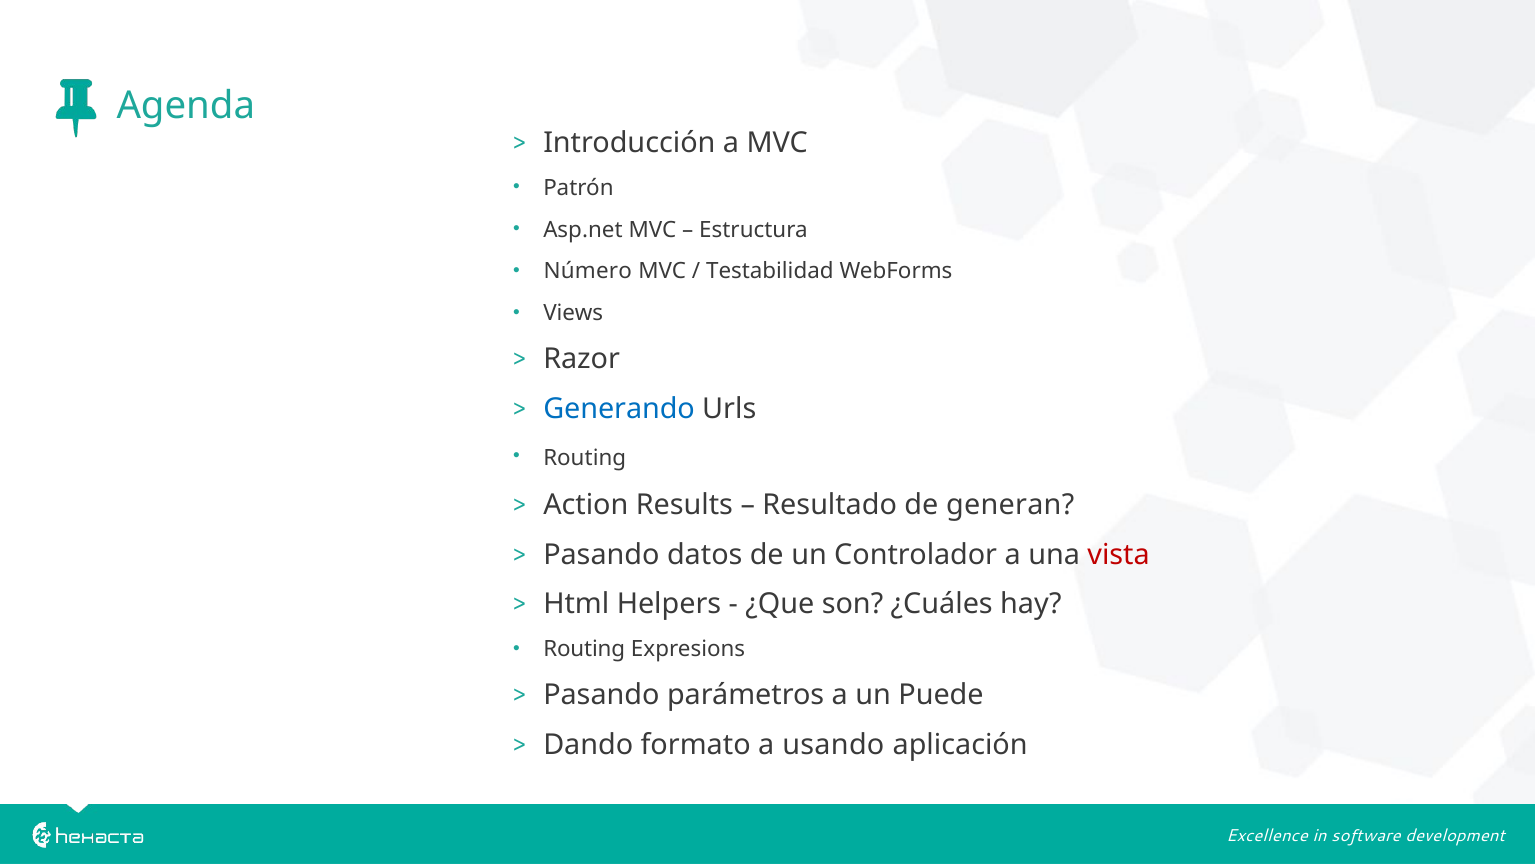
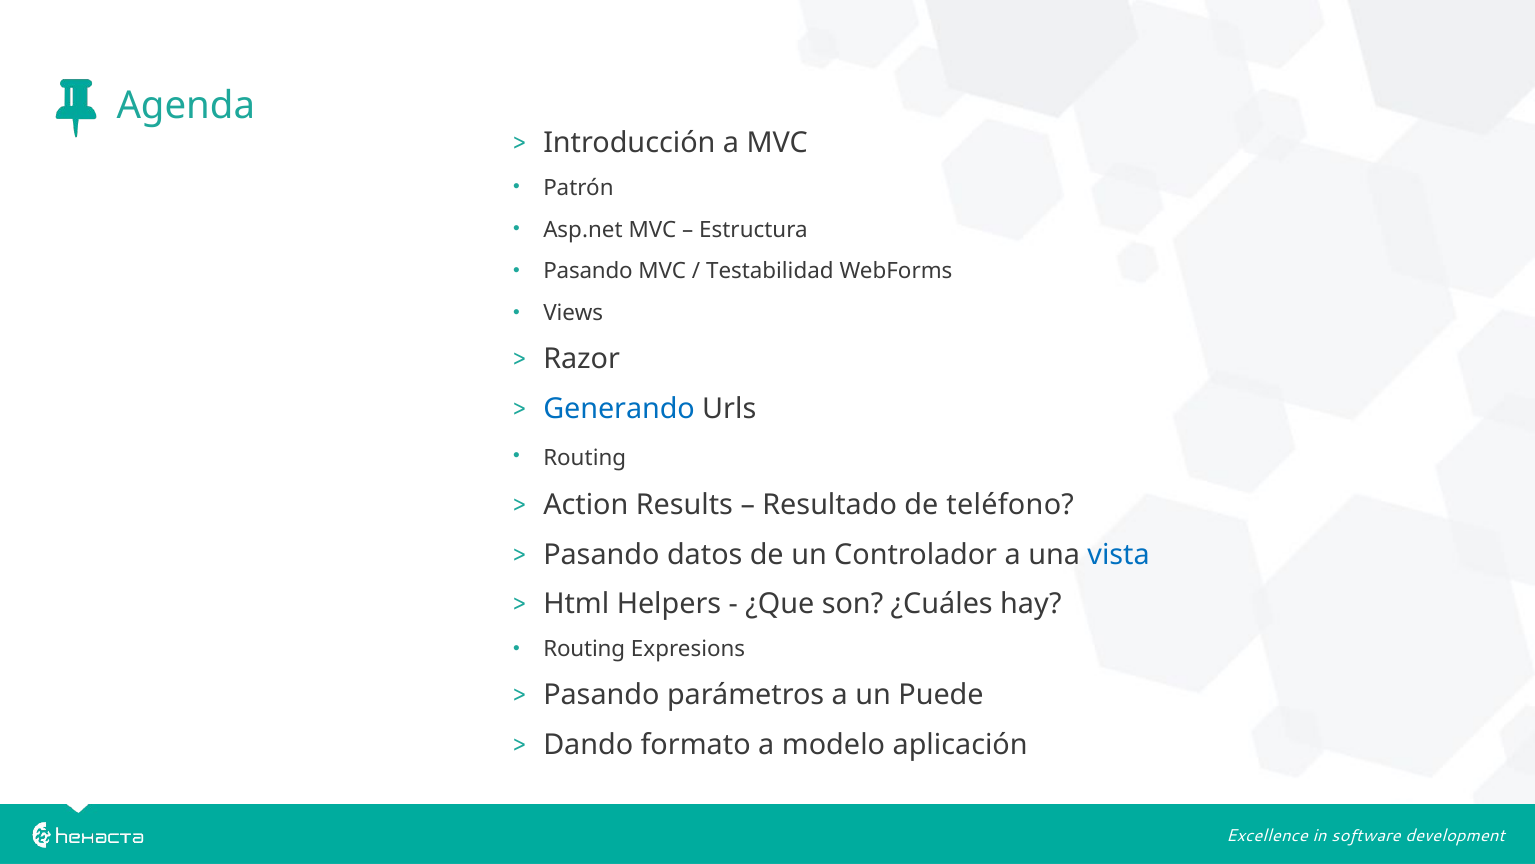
Número: Número -> Pasando (588, 271)
generan: generan -> teléfono (1010, 505)
vista colour: red -> blue (1119, 554)
usando: usando -> modelo (833, 744)
